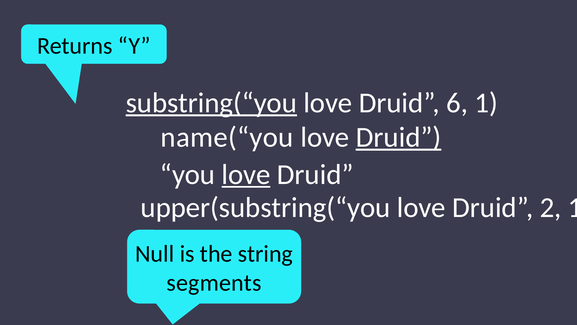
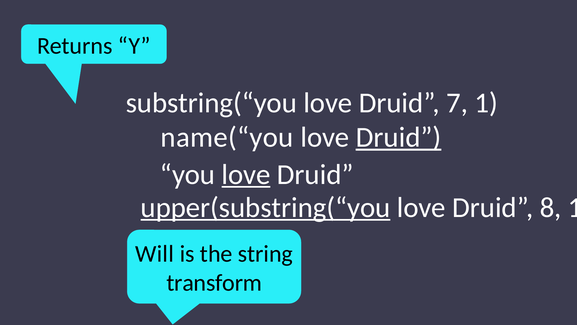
substring(“you underline: present -> none (211, 103)
6: 6 -> 7 (457, 103)
upper(substring(“you underline: none -> present (265, 207)
2: 2 -> 8 (551, 207)
Null: Null -> Will (155, 254)
segments: segments -> transform (214, 282)
